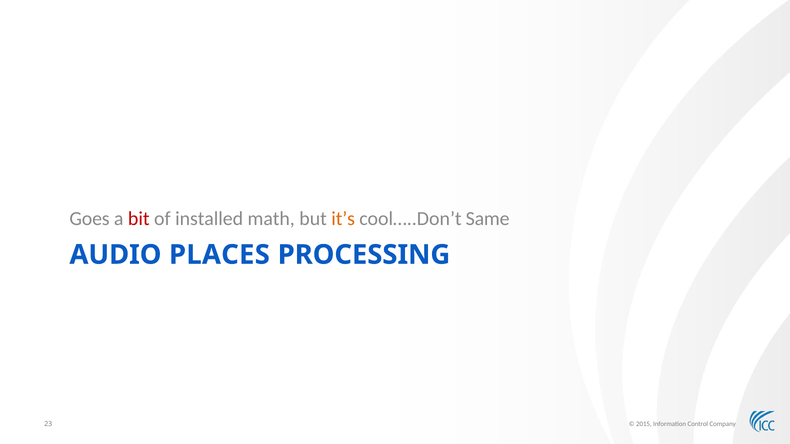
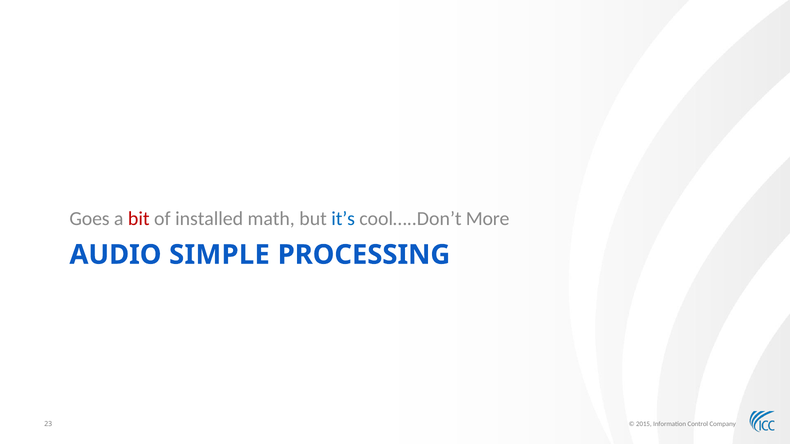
it’s colour: orange -> blue (343, 219)
Same: Same -> More (488, 219)
PLACES: PLACES -> SIMPLE (219, 255)
